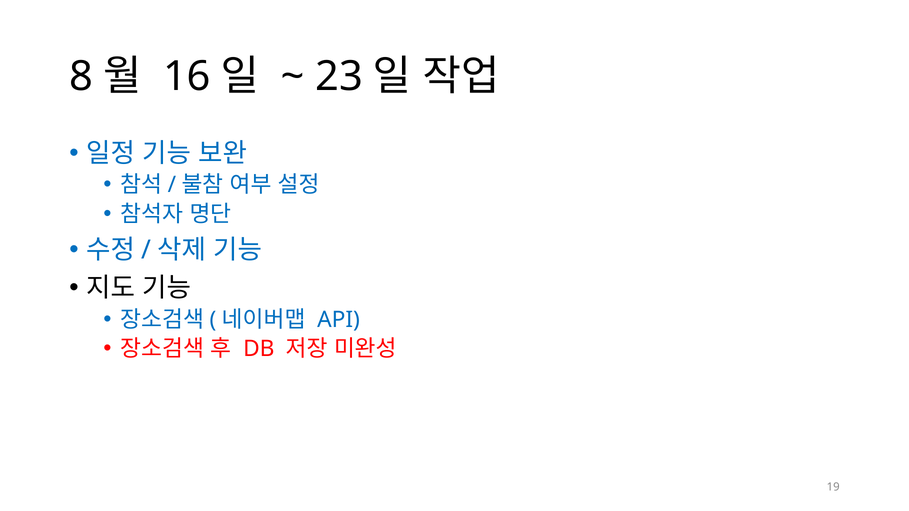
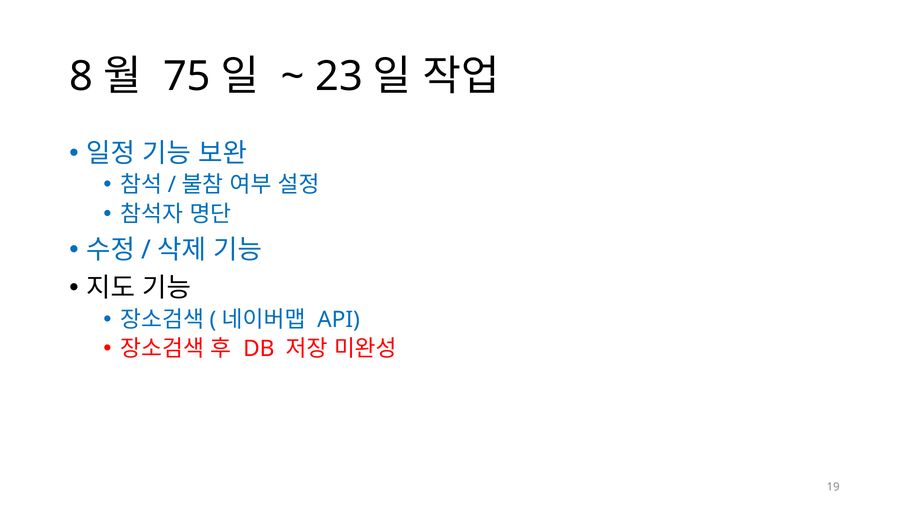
16: 16 -> 75 (187, 76)
